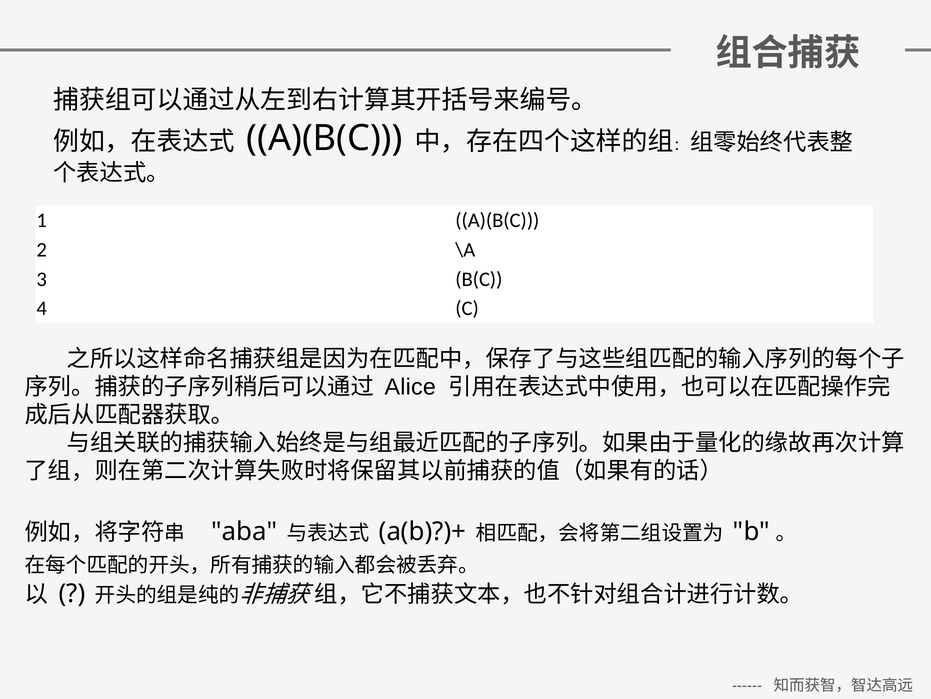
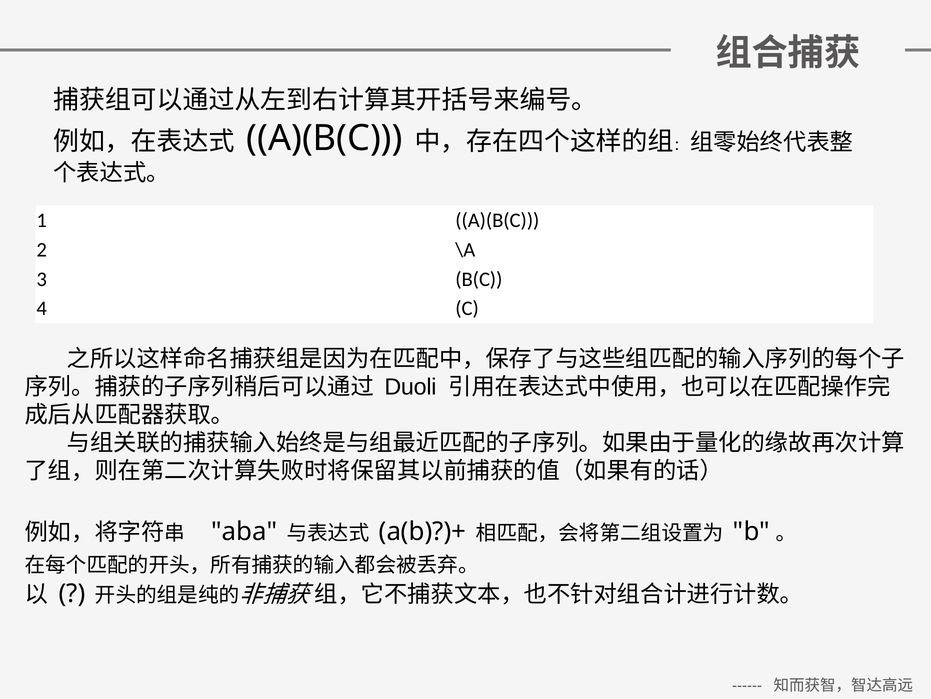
Alice: Alice -> Duoli (410, 387)
